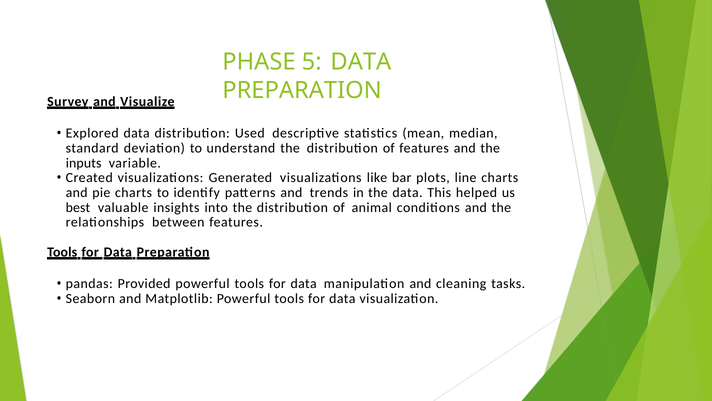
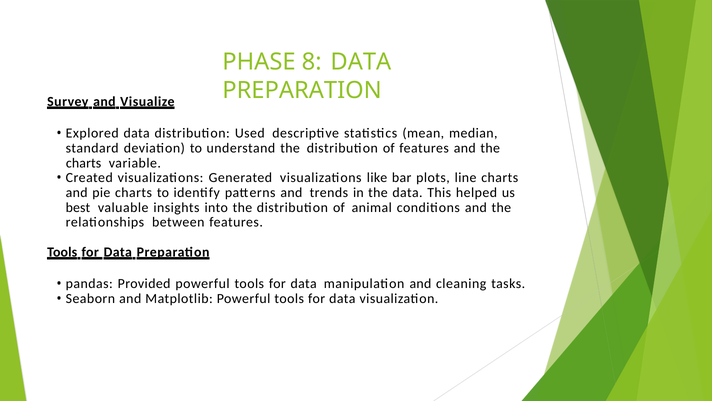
5: 5 -> 8 (312, 62)
inputs: inputs -> charts (84, 163)
